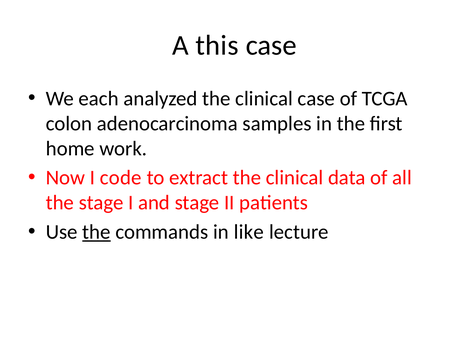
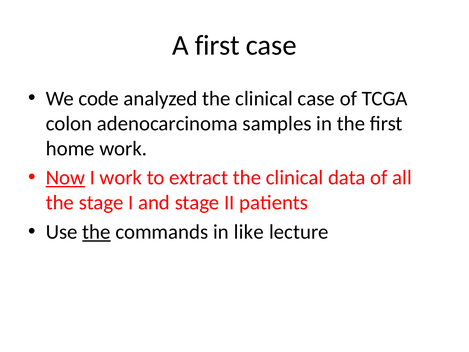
A this: this -> first (217, 45)
each: each -> code (99, 98)
Now underline: none -> present (65, 178)
I code: code -> work (121, 178)
